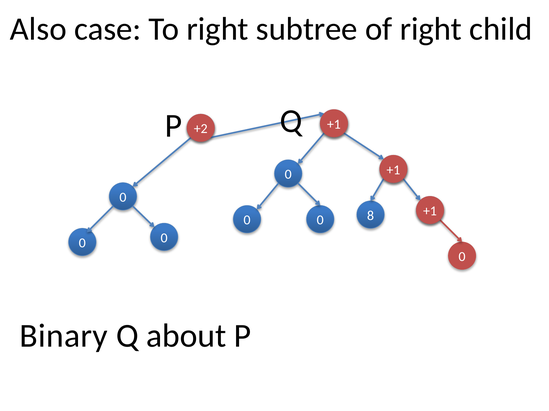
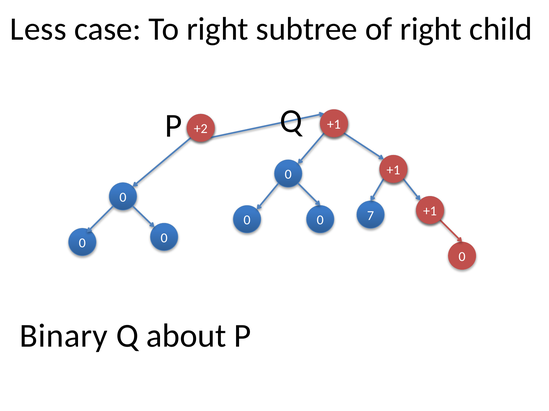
Also: Also -> Less (38, 29)
8: 8 -> 7 (371, 216)
